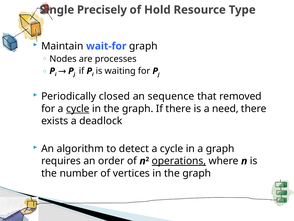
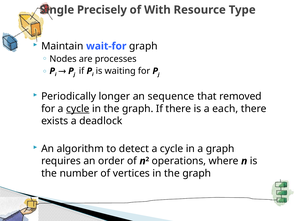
Hold: Hold -> With (157, 10)
closed: closed -> longer (114, 96)
need: need -> each (225, 108)
operations underline: present -> none (179, 161)
